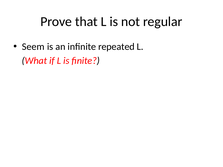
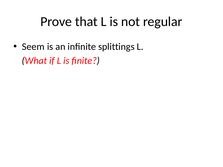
repeated: repeated -> splittings (116, 47)
